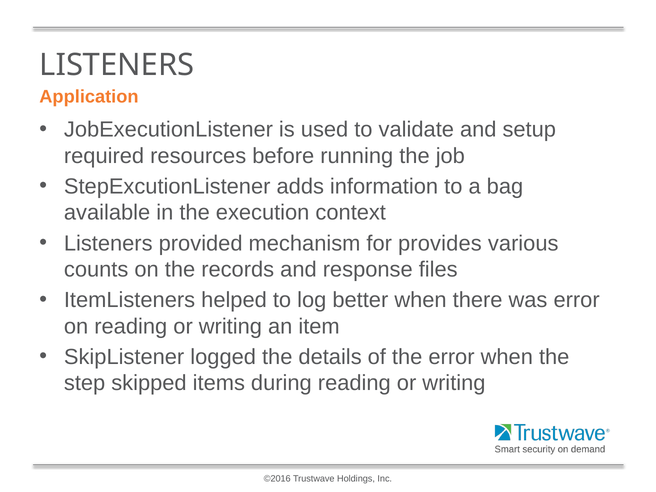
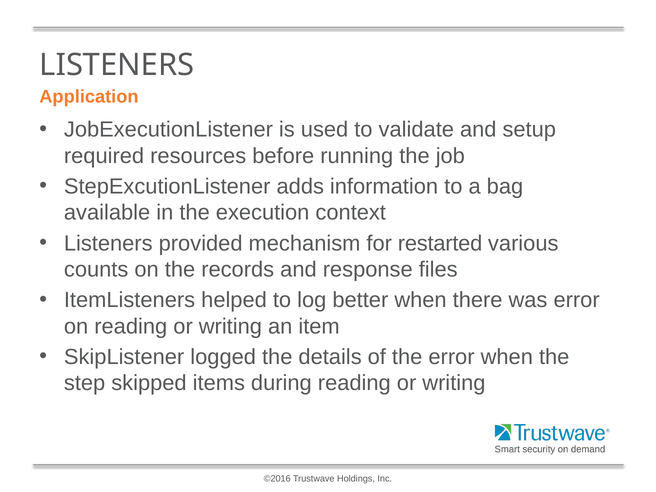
provides: provides -> restarted (440, 243)
